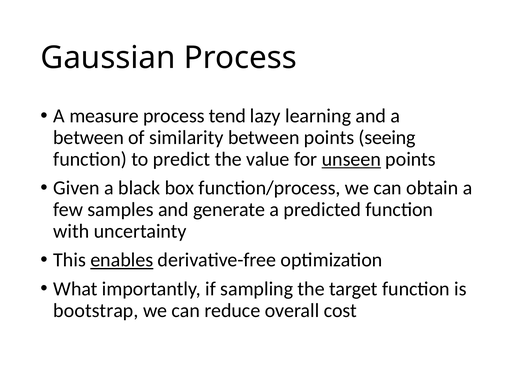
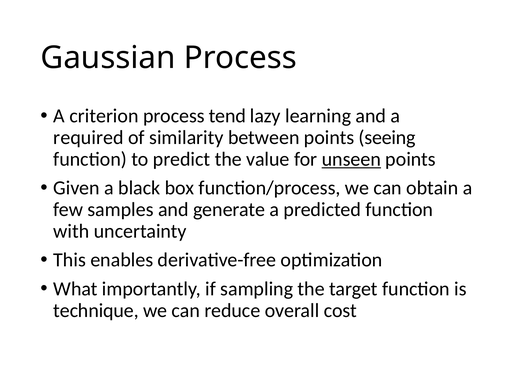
measure: measure -> criterion (104, 116)
between: between -> required (88, 137)
enables underline: present -> none (122, 260)
bootstrap: bootstrap -> technique (96, 310)
